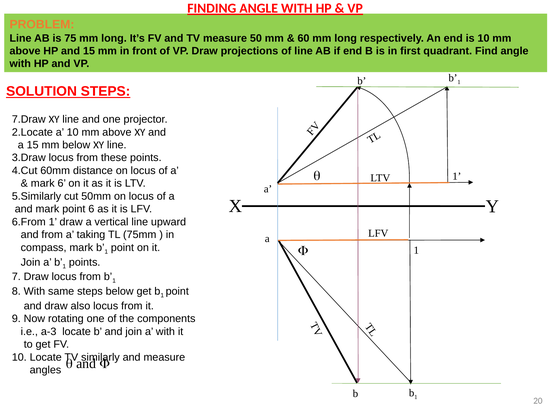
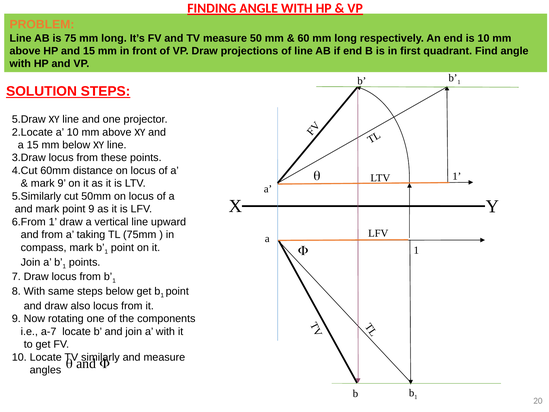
7.Draw: 7.Draw -> 5.Draw (29, 119)
mark 6: 6 -> 9 (62, 183)
point 6: 6 -> 9 (91, 209)
a-3: a-3 -> a-7 (49, 331)
